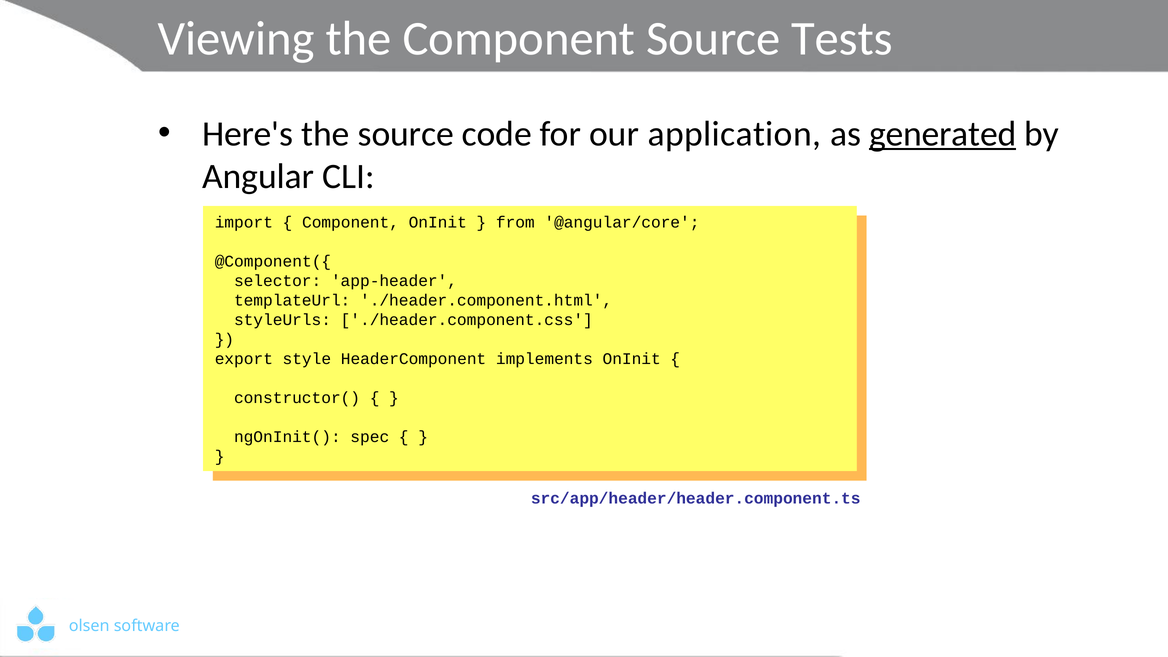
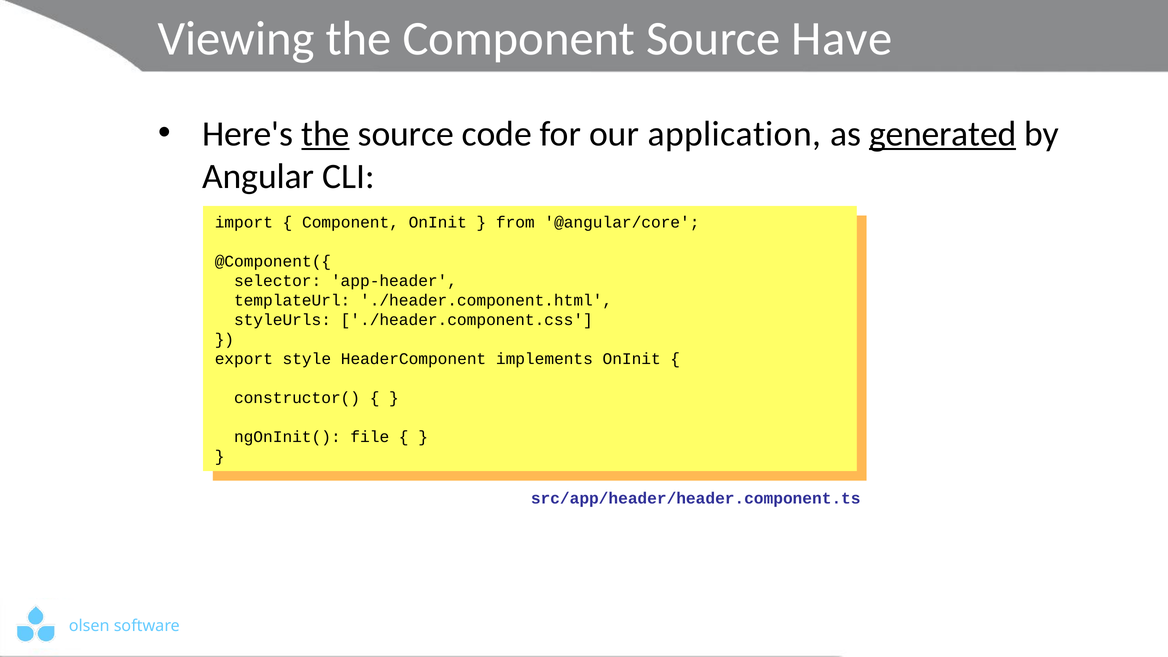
Tests: Tests -> Have (842, 39)
the underline: none -> present (325, 134)
spec: spec -> file (370, 437)
